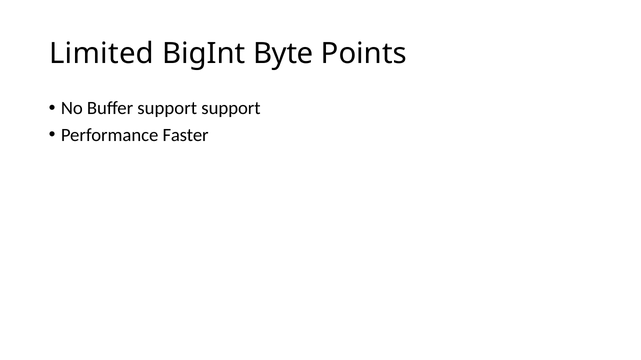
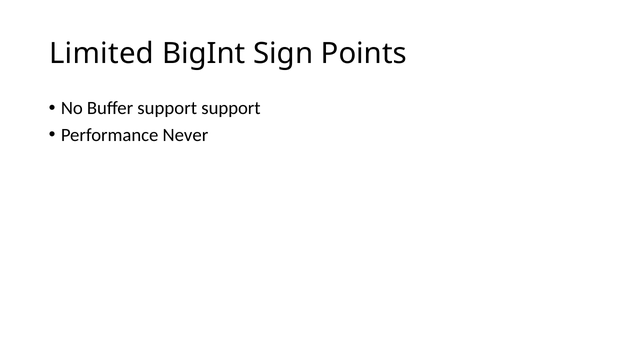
Byte: Byte -> Sign (283, 54)
Faster: Faster -> Never (185, 135)
